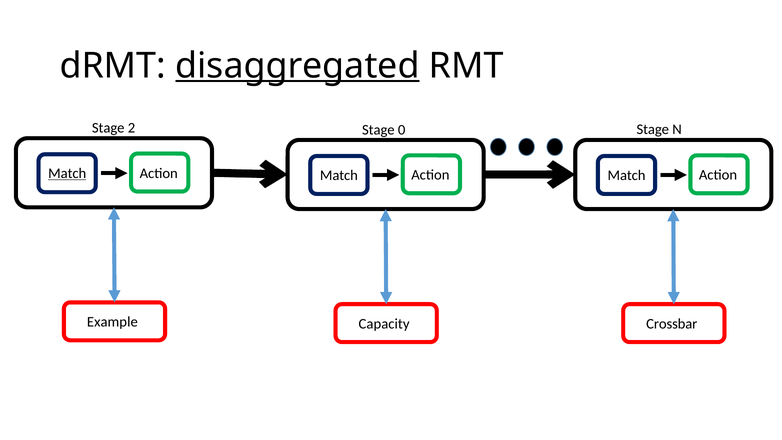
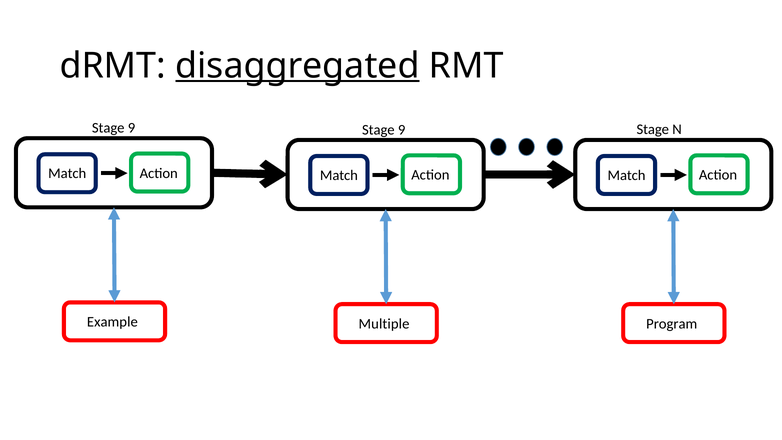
2: 2 -> 9 (132, 128)
0: 0 -> 9 (402, 130)
Match underline: present -> none (67, 173)
Capacity: Capacity -> Multiple (384, 324)
Crossbar: Crossbar -> Program (672, 324)
